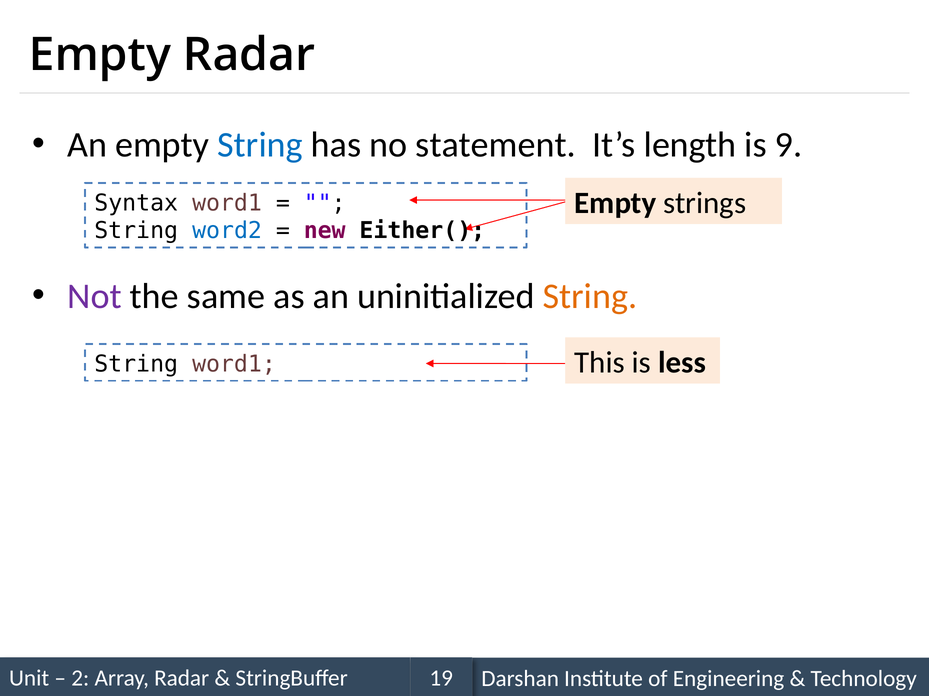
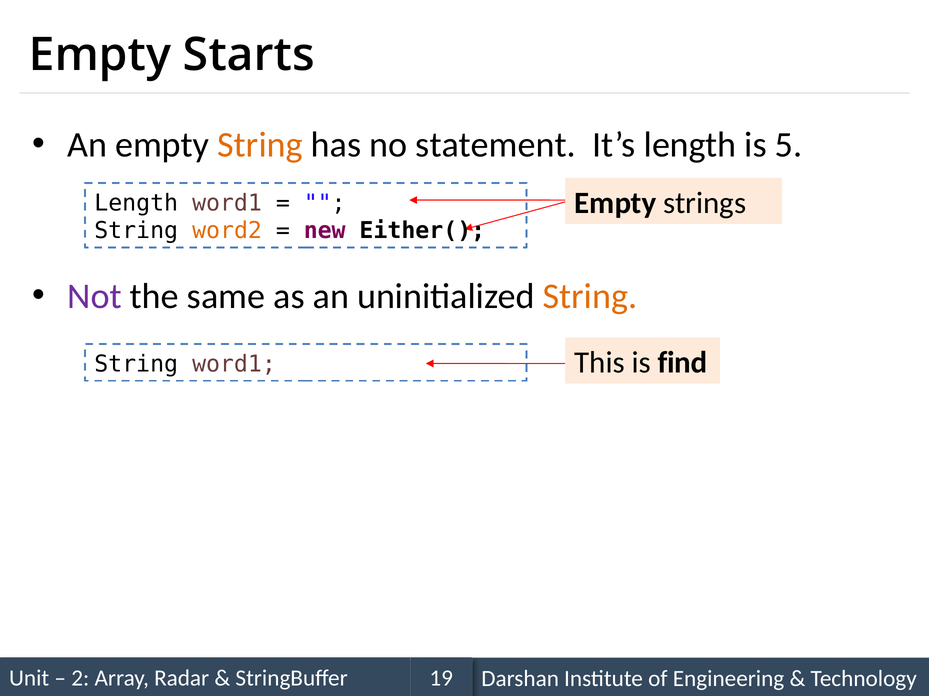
Empty Radar: Radar -> Starts (249, 55)
String colour: blue -> orange (260, 145)
9: 9 -> 5 (789, 145)
Syntax: Syntax -> Length (136, 203)
word2 colour: blue -> orange (227, 231)
less: less -> find (682, 363)
